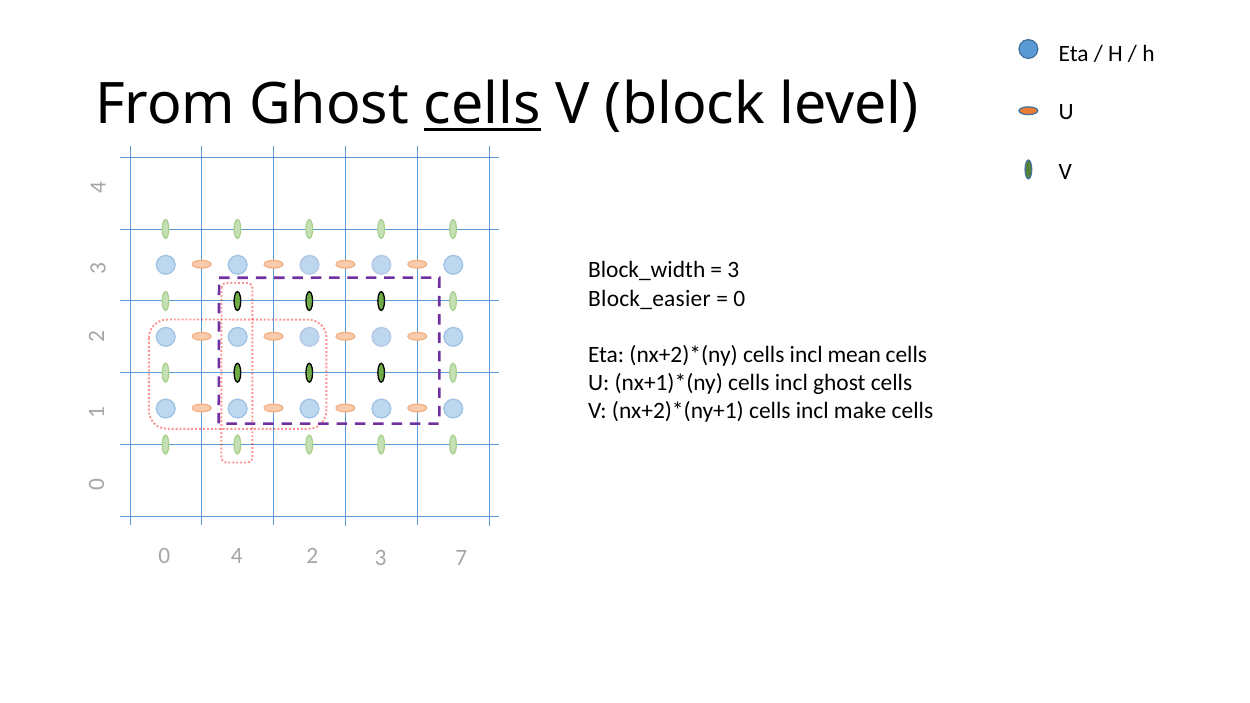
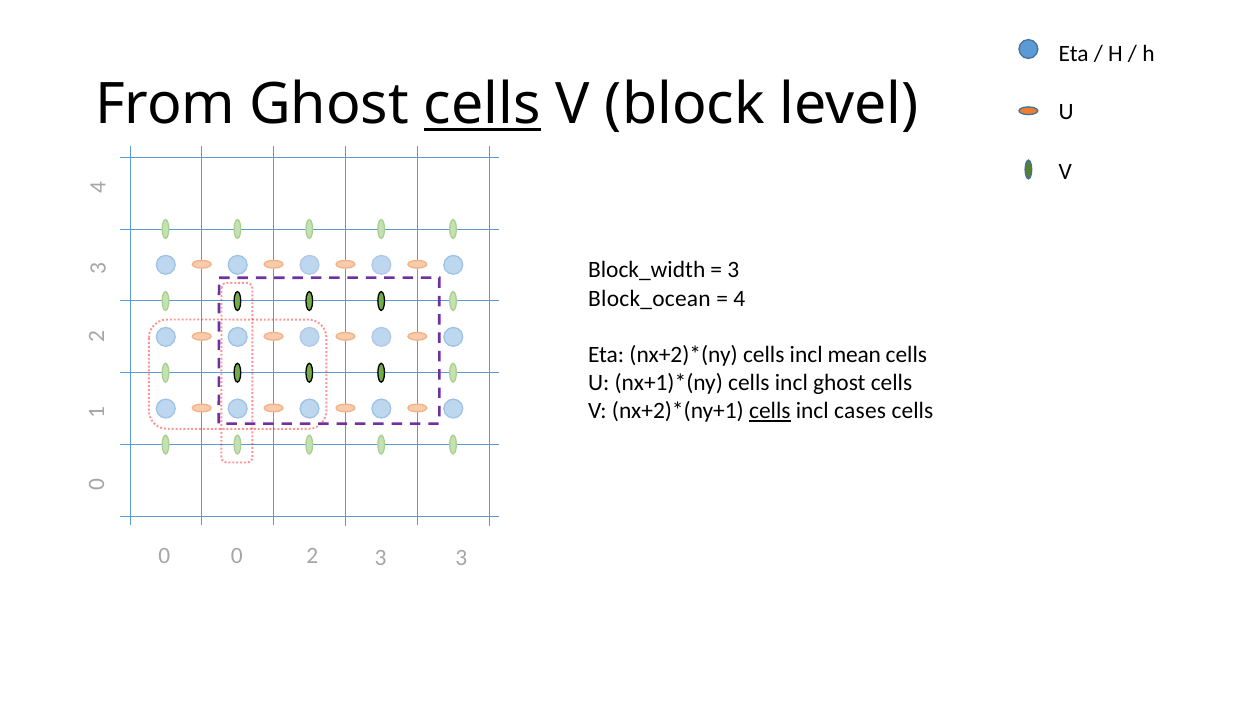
Block_easier: Block_easier -> Block_ocean (649, 298)
0: 0 -> 4 (739, 298)
cells underline: none -> present (770, 411)
make: make -> cases (860, 411)
0 4: 4 -> 0 (237, 556)
3 7: 7 -> 3 (461, 558)
